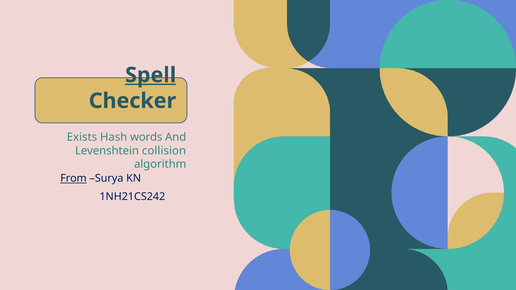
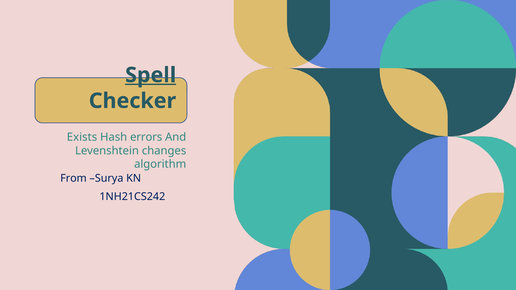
words: words -> errors (146, 137)
collision: collision -> changes (164, 151)
From underline: present -> none (73, 179)
